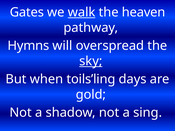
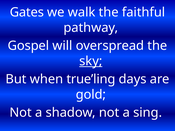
walk underline: present -> none (82, 12)
heaven: heaven -> faithful (144, 12)
Hymns: Hymns -> Gospel (28, 46)
toils’ling: toils’ling -> true’ling (91, 79)
